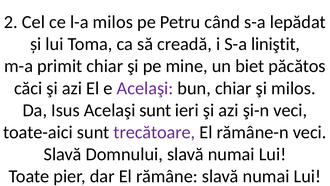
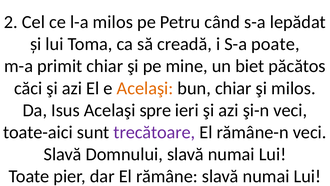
liniştit: liniştit -> poate (275, 44)
Acelaşi colour: purple -> orange (145, 88)
Acelaşi sunt: sunt -> spre (155, 110)
